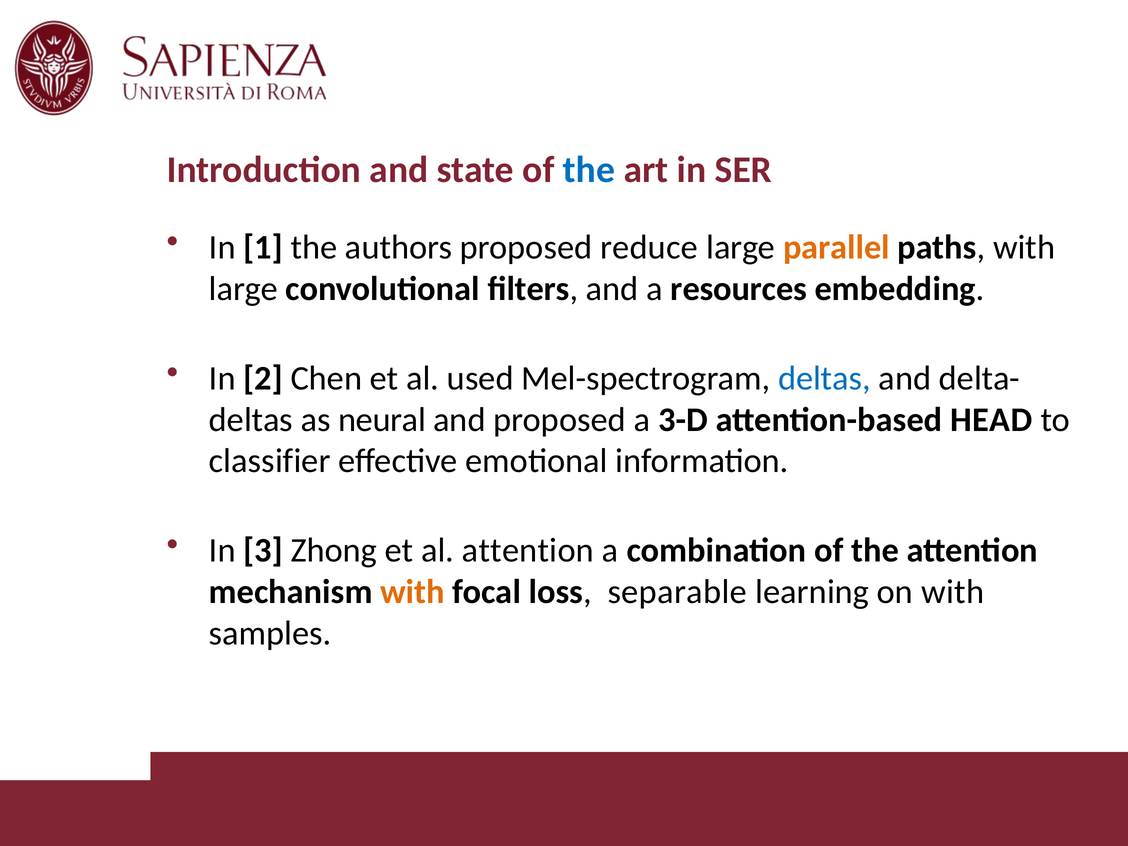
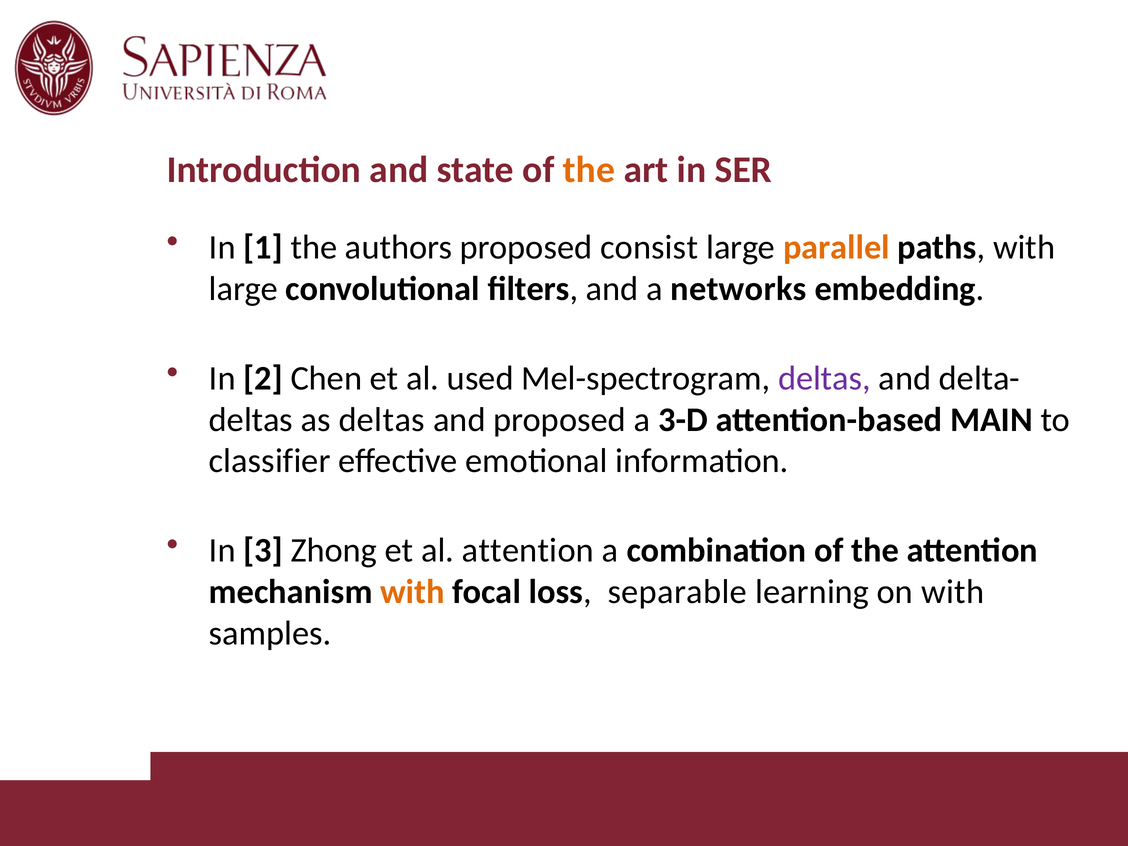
the colour: blue -> orange (589, 170)
reduce: reduce -> consist (649, 247)
resources: resources -> networks (738, 289)
deltas colour: blue -> purple (824, 378)
as neural: neural -> deltas (382, 420)
HEAD: HEAD -> MAIN (991, 420)
